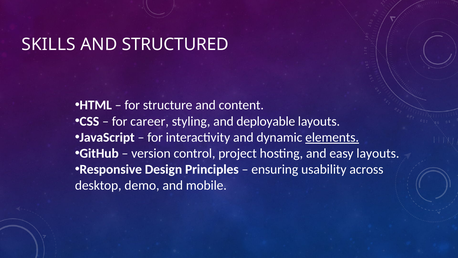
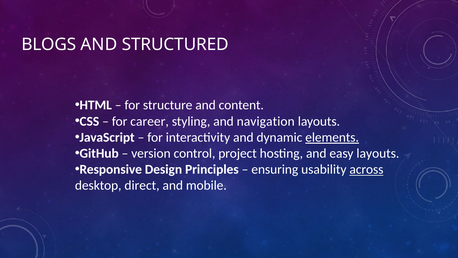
SKILLS: SKILLS -> BLOGS (49, 44)
deployable: deployable -> navigation (266, 121)
across underline: none -> present (366, 169)
demo: demo -> direct (142, 185)
